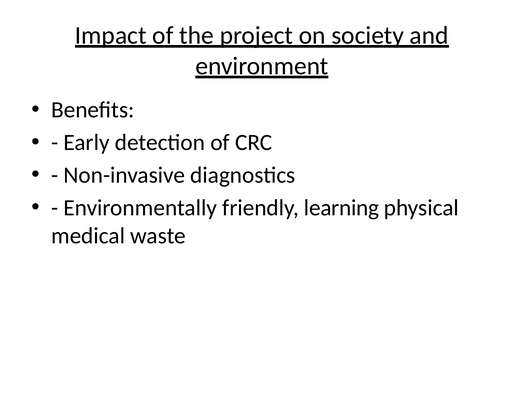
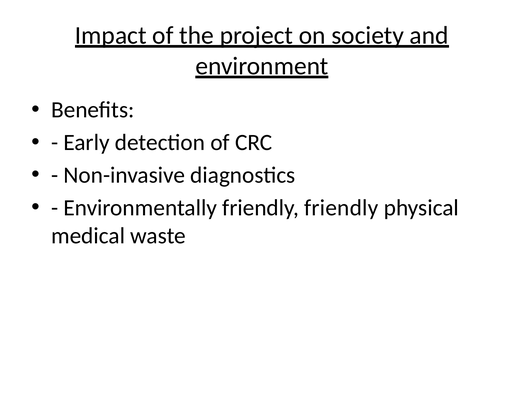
friendly learning: learning -> friendly (341, 208)
